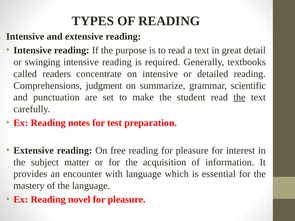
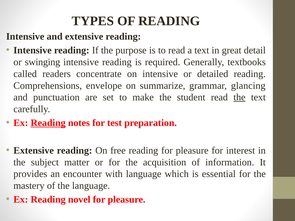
judgment: judgment -> envelope (104, 86)
scientific: scientific -> glancing (248, 86)
Reading underline: none -> present (48, 123)
